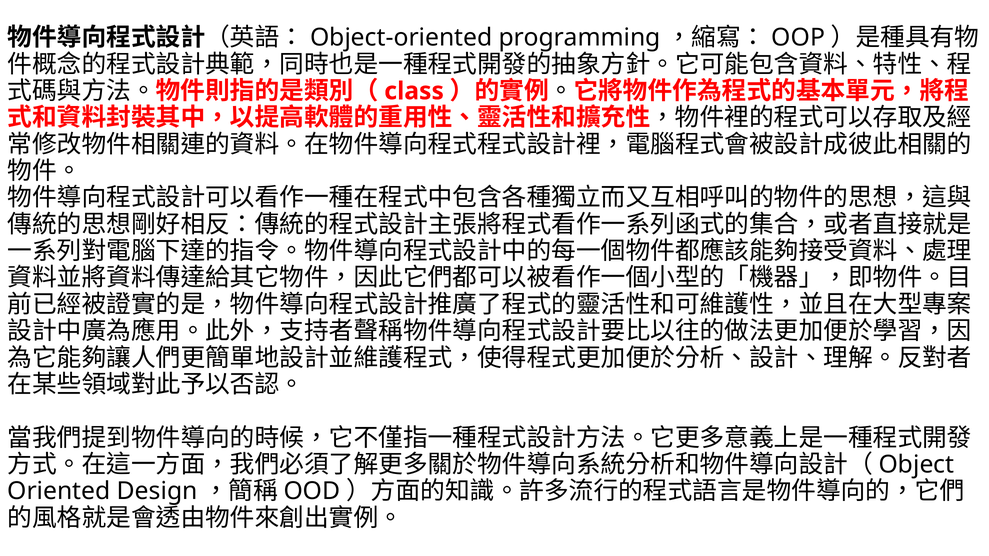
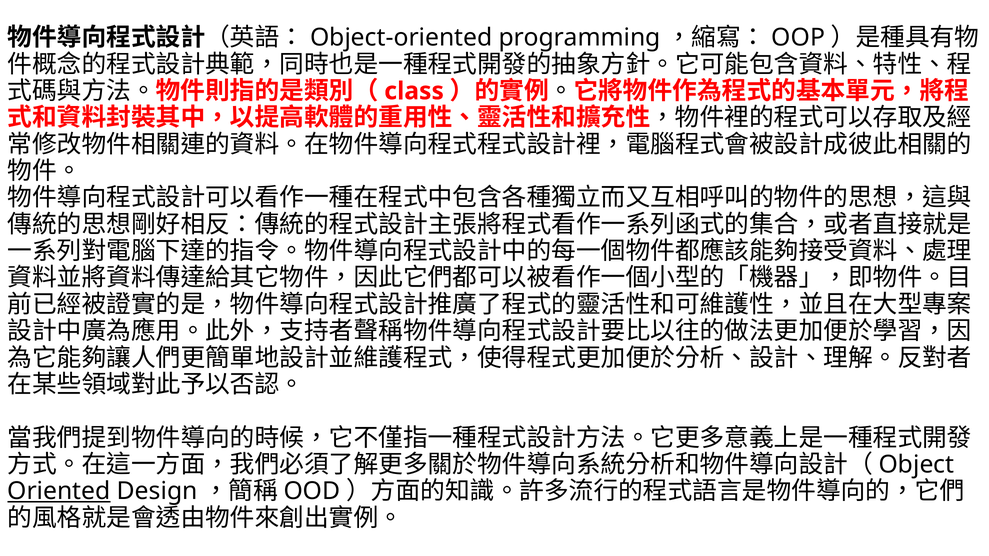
Oriented underline: none -> present (59, 492)
